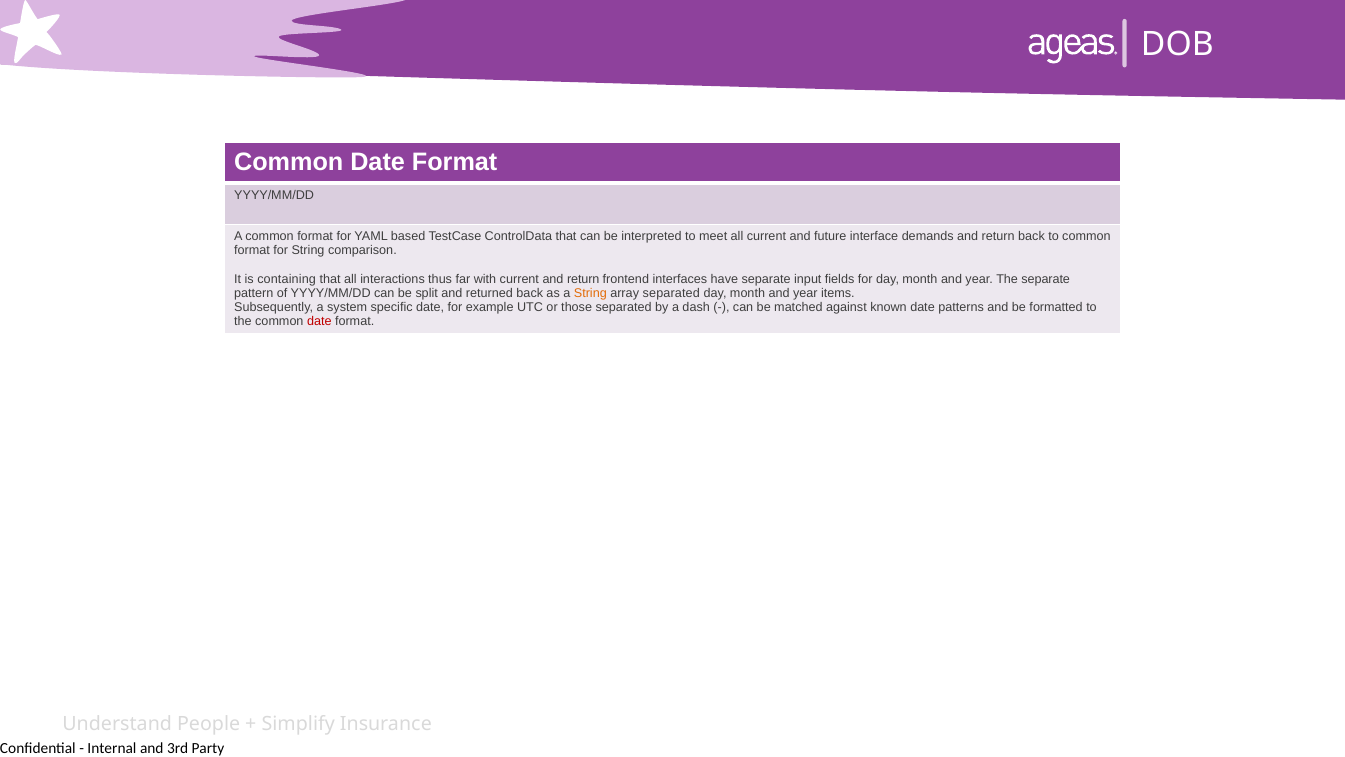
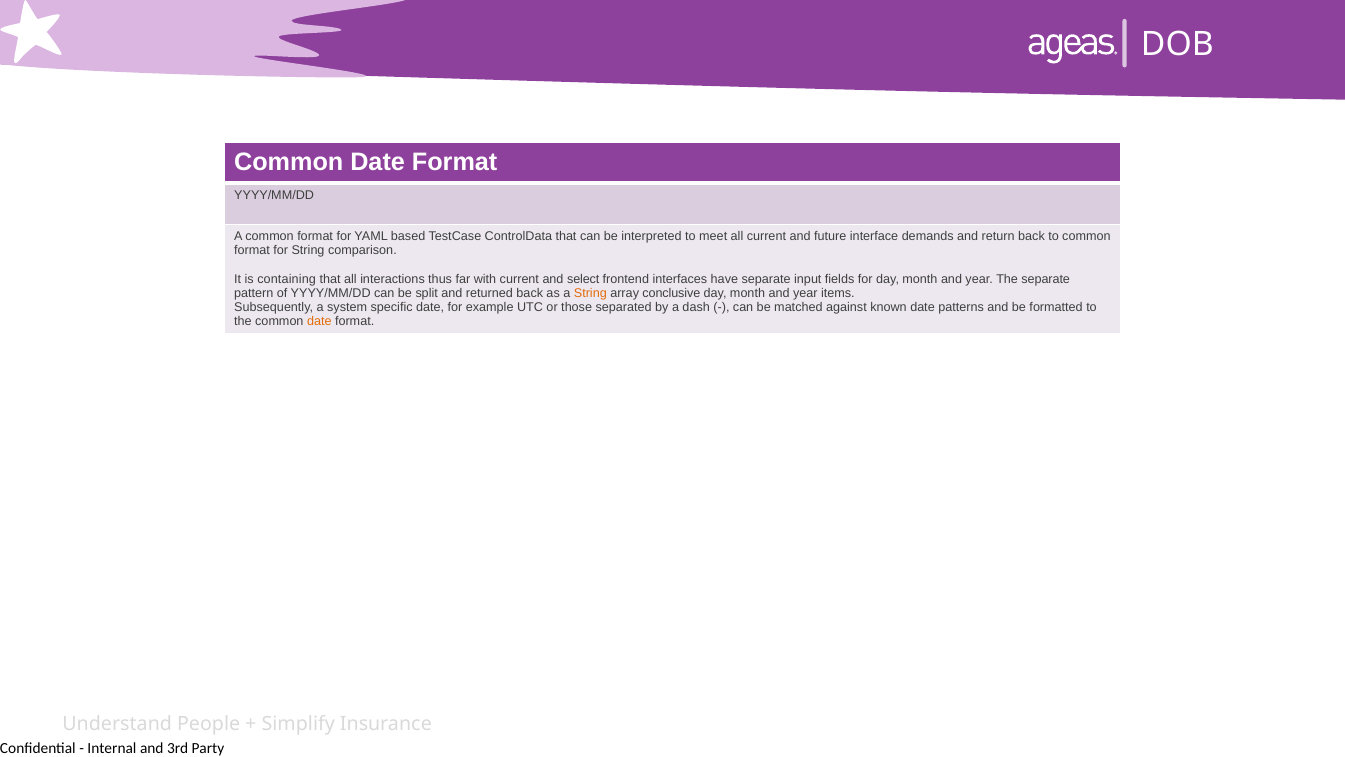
current and return: return -> select (583, 279)
array separated: separated -> conclusive (671, 293)
date colour: red -> orange (319, 321)
